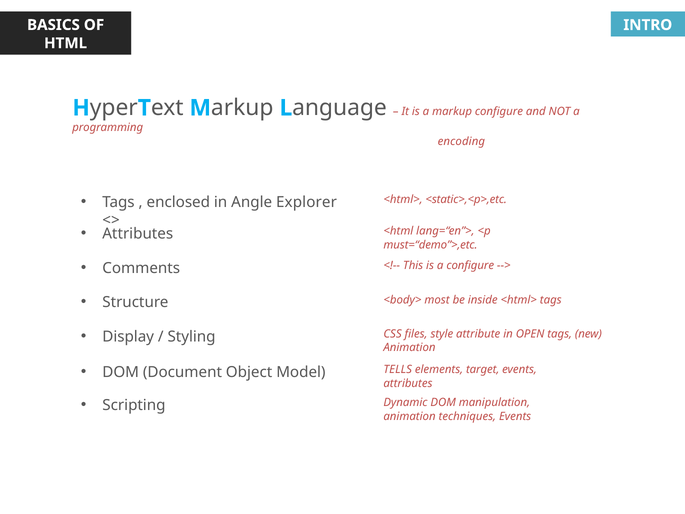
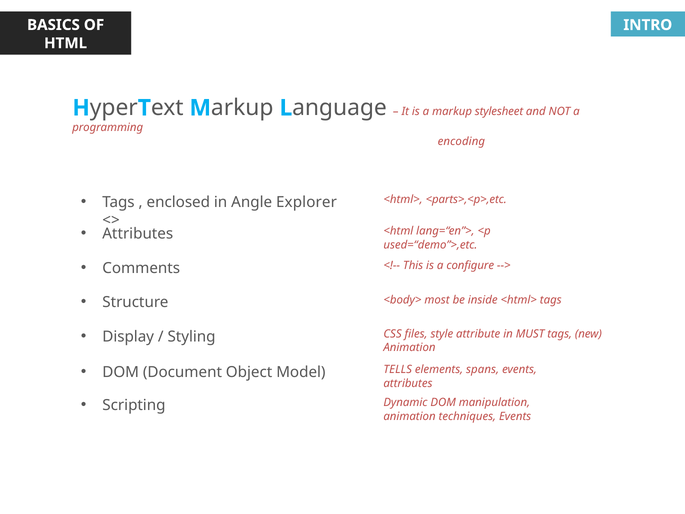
markup configure: configure -> stylesheet (499, 112)
<static>,<p>,etc: <static>,<p>,etc -> <parts>,<p>,etc (466, 199)
must=“demo”>,etc: must=“demo”>,etc -> used=“demo”>,etc (430, 245)
OPEN: OPEN -> MUST (530, 334)
target: target -> spans (483, 370)
